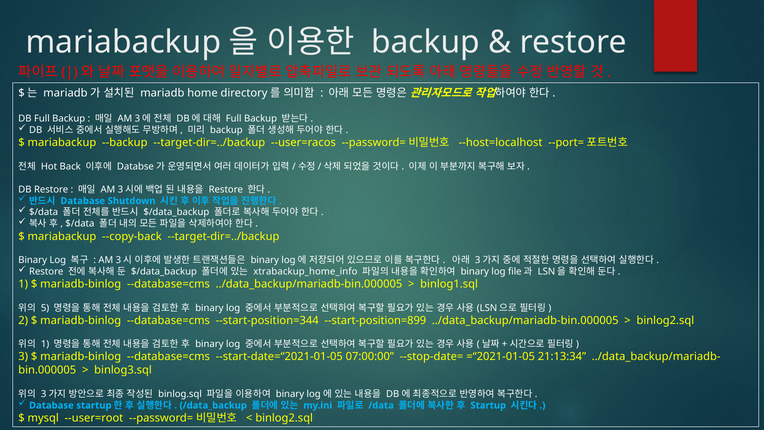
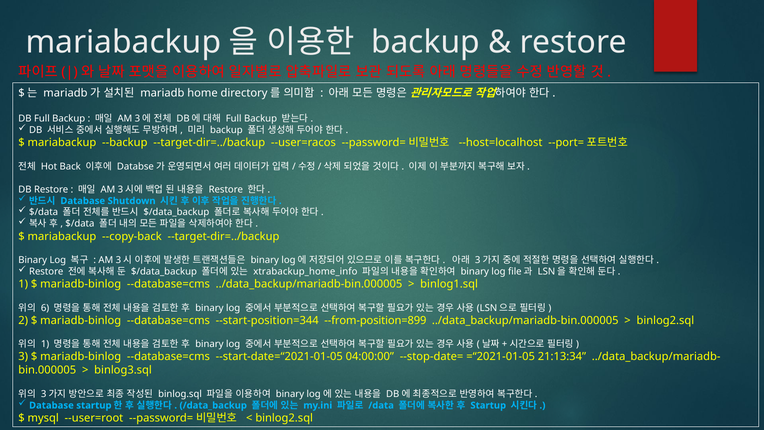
5: 5 -> 6 (45, 308)
--start-position=899: --start-position=899 -> --from-position=899 (375, 320)
07:00:00: 07:00:00 -> 04:00:00 (370, 357)
